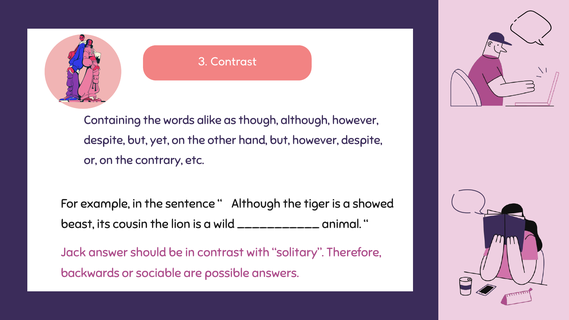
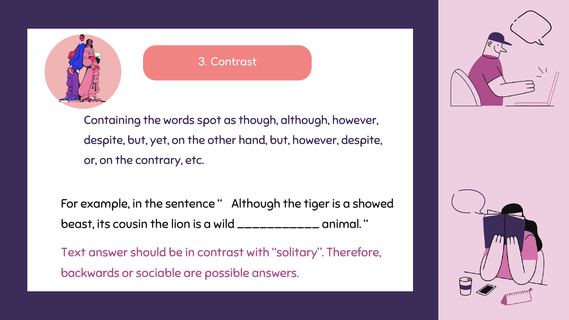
alike: alike -> spot (209, 120)
Jack: Jack -> Text (73, 253)
